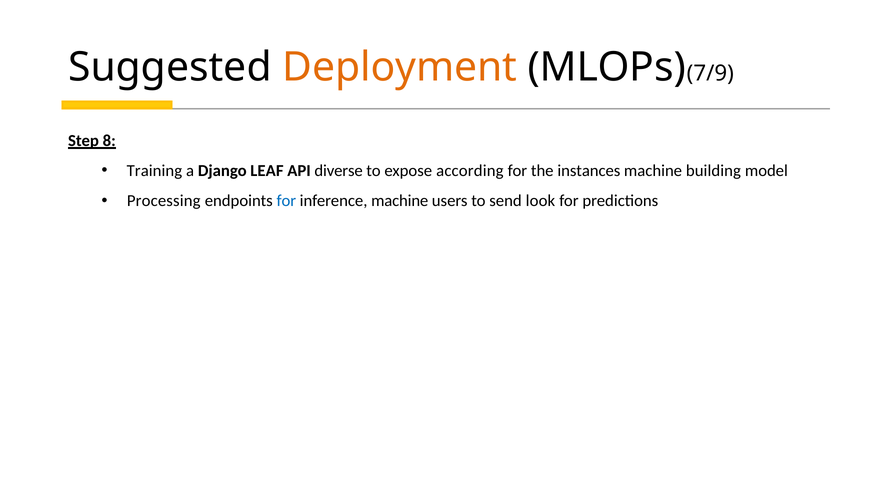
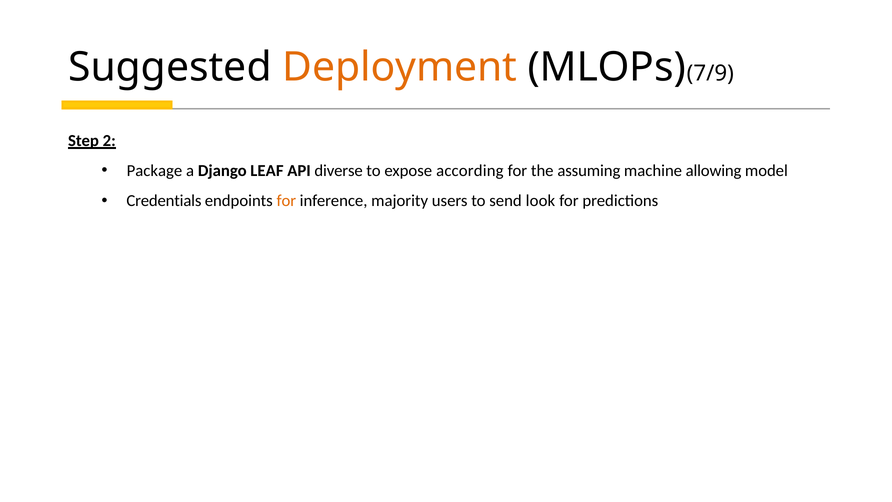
8: 8 -> 2 (109, 141)
Training: Training -> Package (154, 171)
instances: instances -> assuming (589, 171)
building: building -> allowing (714, 171)
Processing: Processing -> Credentials (164, 201)
for colour: blue -> orange (286, 201)
inference machine: machine -> majority (400, 201)
